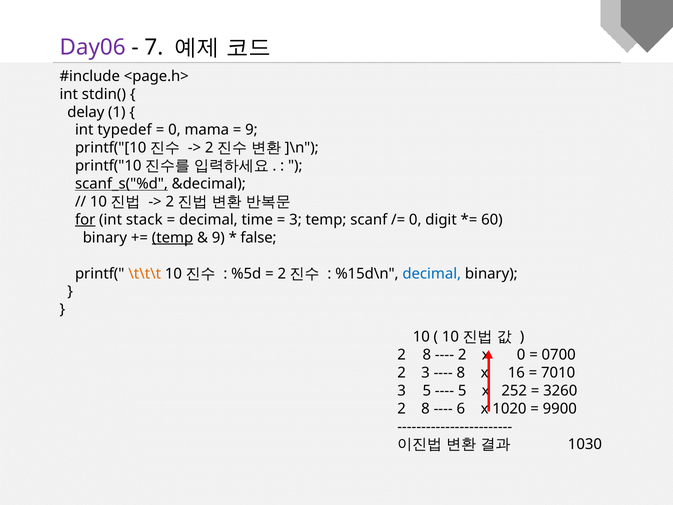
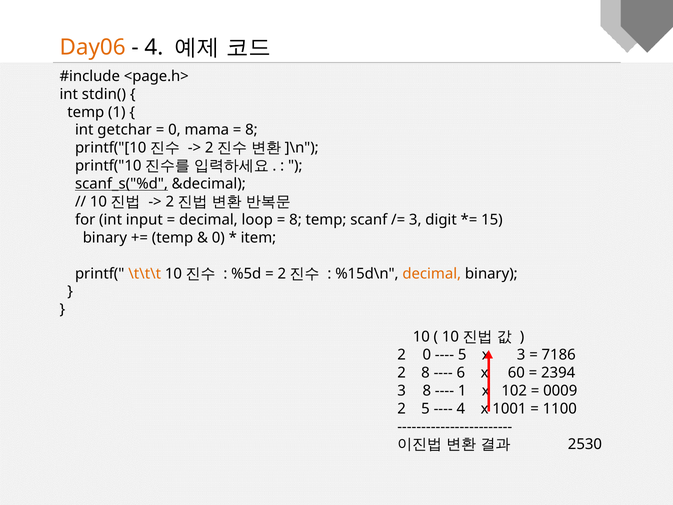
Day06 colour: purple -> orange (93, 47)
7: 7 -> 4 (154, 47)
delay: delay -> temp (86, 112)
typedef: typedef -> getchar (125, 130)
9: 9 -> 8 (251, 130)
for underline: present -> none (85, 220)
stack: stack -> input (144, 220)
time: time -> loop (257, 220)
3: 3 -> 8 (296, 220)
0: 0 -> 3 (415, 220)
60: 60 -> 15 (492, 220)
temp underline: present -> none (173, 238)
9: 9 -> 0 (218, 238)
false: false -> item (258, 238)
decimal colour: blue -> orange (432, 273)
8: 8 -> 0 (427, 355)
2: 2 -> 5 (462, 355)
0: 0 -> 3 (521, 355)
0700: 0700 -> 7186 (559, 355)
2 3: 3 -> 8 (425, 373)
8: 8 -> 6 (461, 373)
16: 16 -> 60 (516, 373)
7010: 7010 -> 2394 (558, 373)
5: 5 -> 8 (427, 390)
5: 5 -> 1 (462, 390)
252: 252 -> 102 (514, 390)
3260: 3260 -> 0009 (560, 390)
8: 8 -> 5 (425, 408)
6: 6 -> 4 (461, 408)
1020: 1020 -> 1001 (509, 408)
9900: 9900 -> 1100 (560, 408)
1030: 1030 -> 2530 (585, 444)
